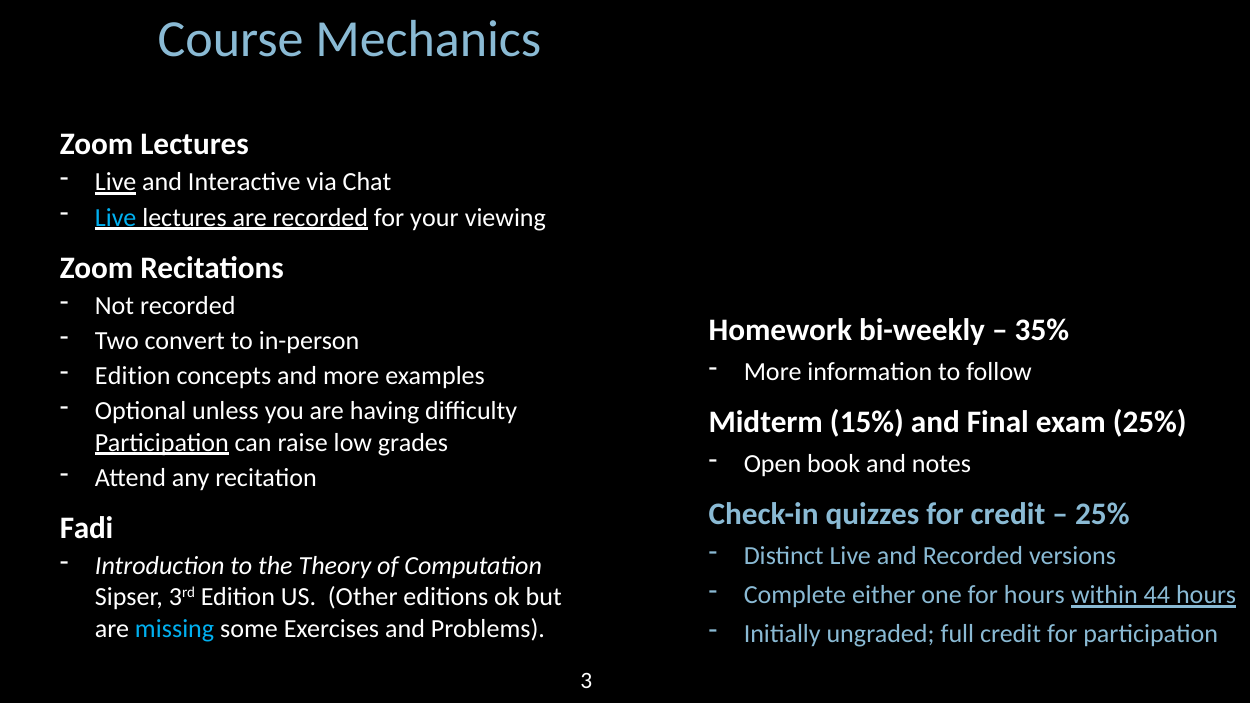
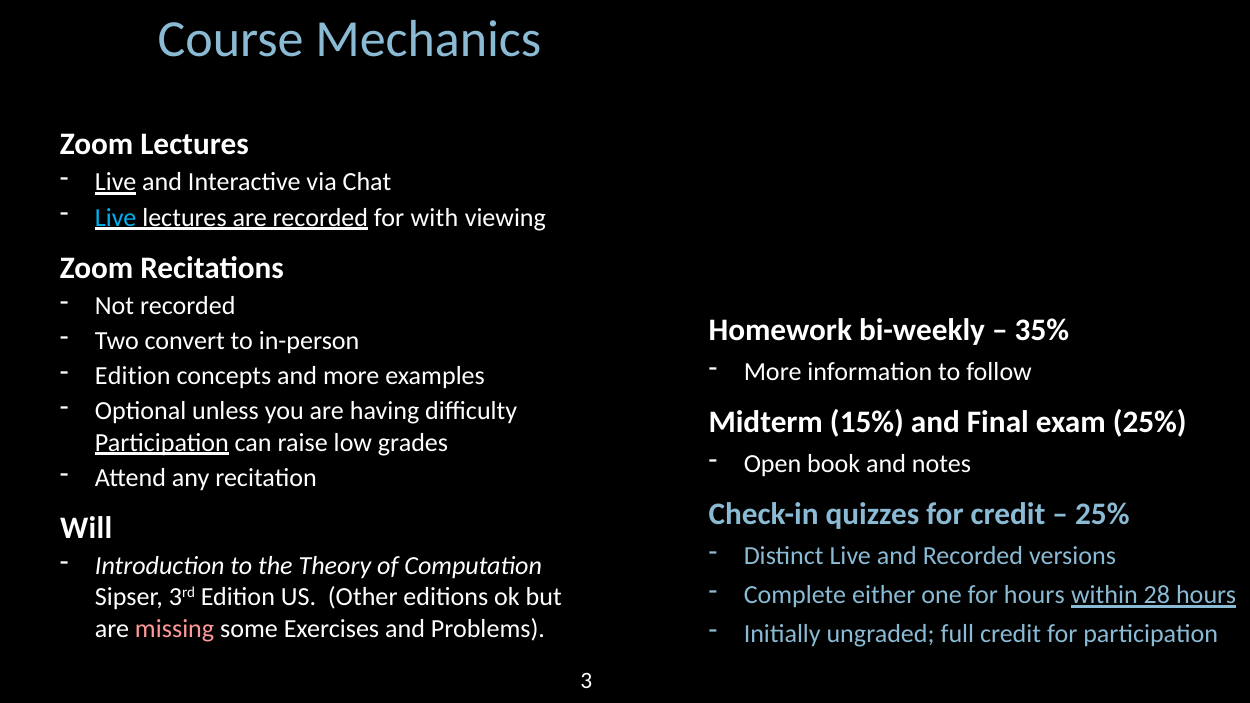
your: your -> with (434, 217)
Fadi: Fadi -> Will (86, 528)
44: 44 -> 28 (1157, 595)
missing colour: light blue -> pink (175, 629)
